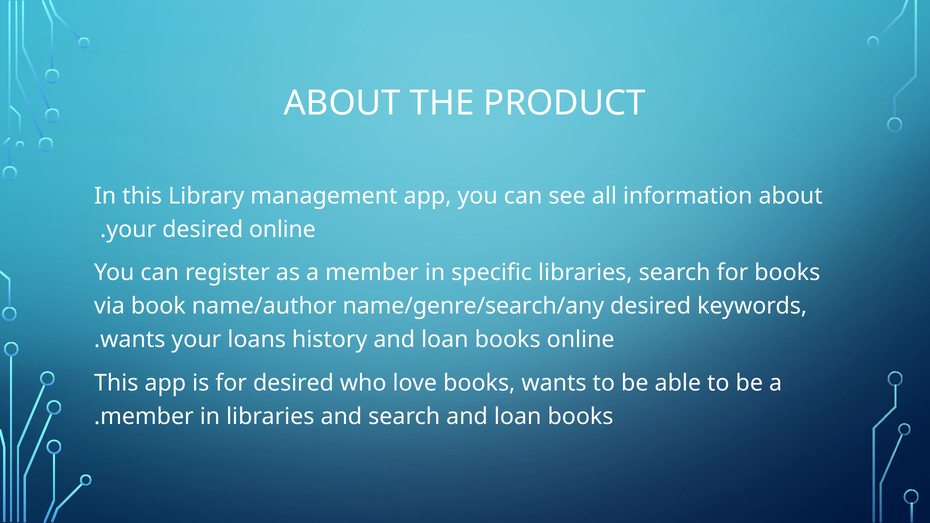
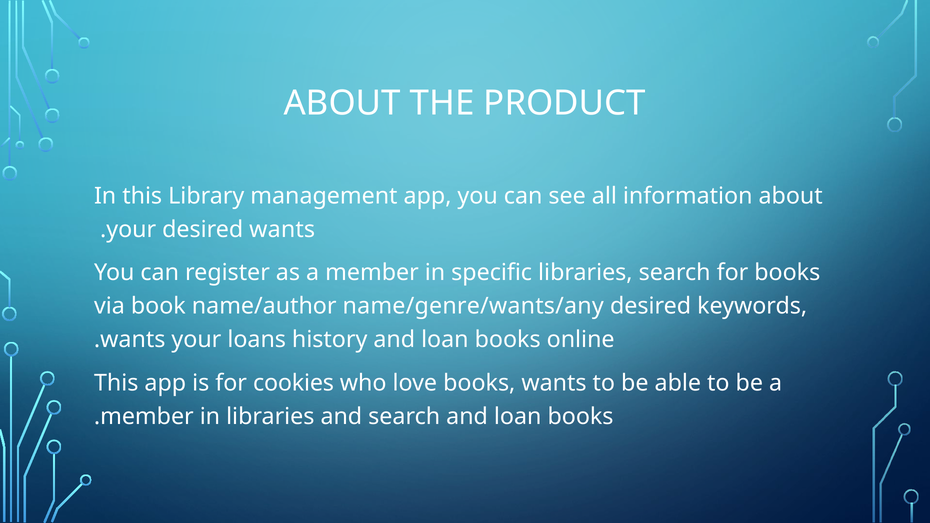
desired online: online -> wants (282, 230)
name/genre/search/any: name/genre/search/any -> name/genre/wants/any (473, 306)
for desired: desired -> cookies (293, 383)
